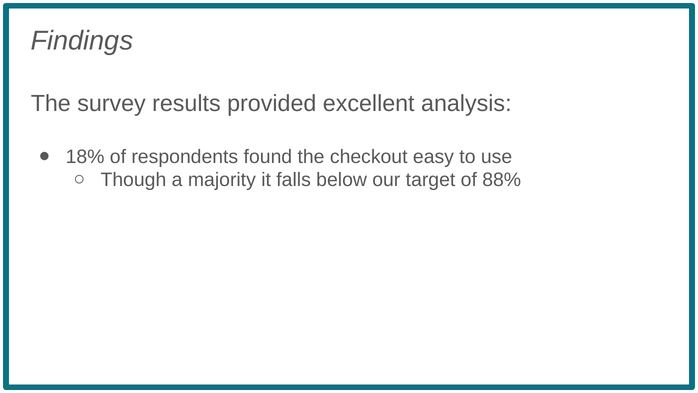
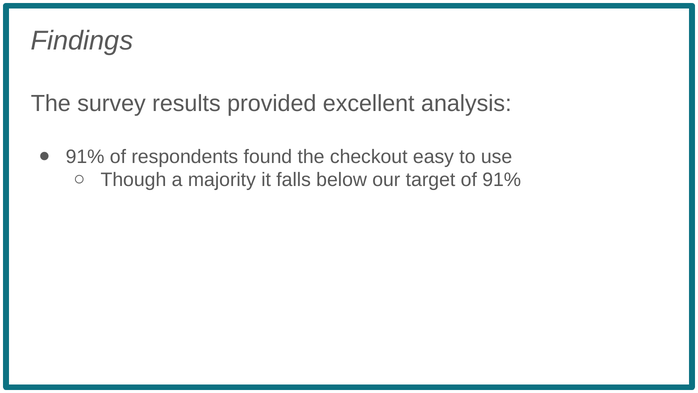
18%: 18% -> 91% (85, 157)
of 88%: 88% -> 91% (502, 180)
